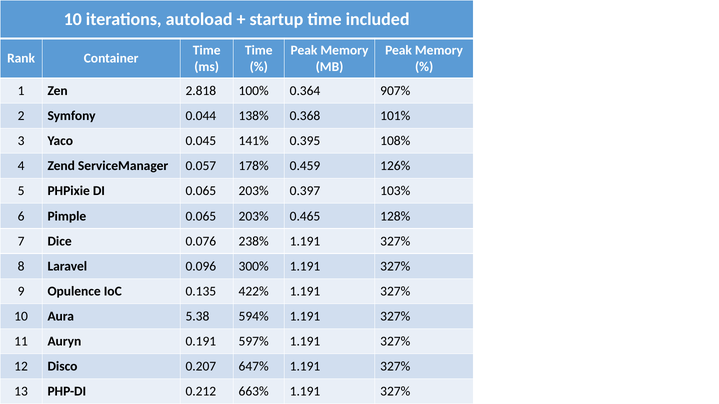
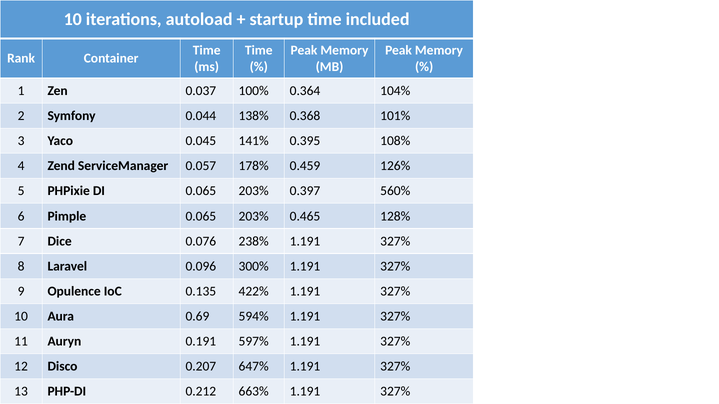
2.818: 2.818 -> 0.037 (201, 91)
907%: 907% -> 104% (395, 91)
103%: 103% -> 560% (395, 191)
5.38: 5.38 -> 0.69 (197, 317)
